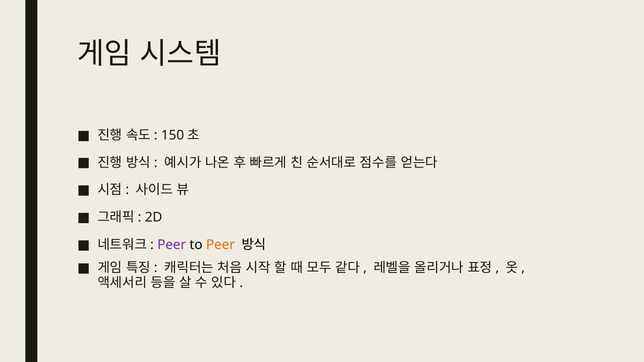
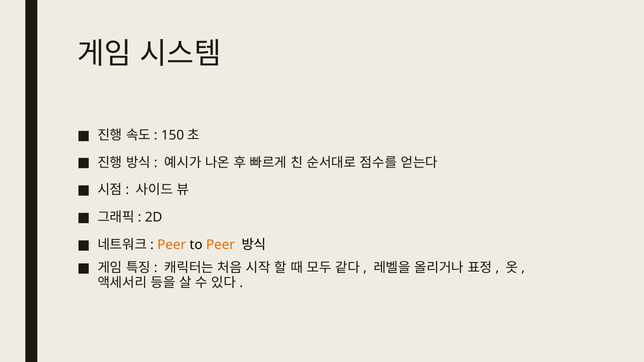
Peer colour: purple -> orange (172, 245)
